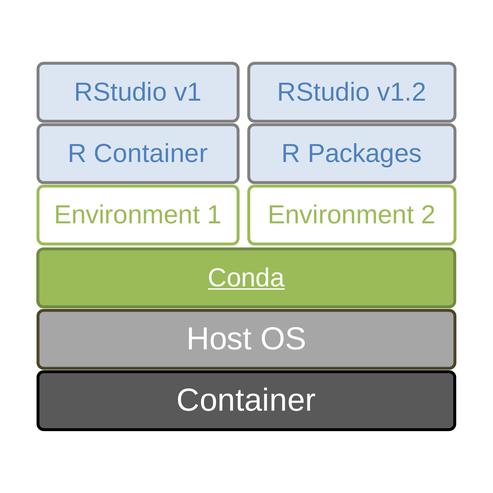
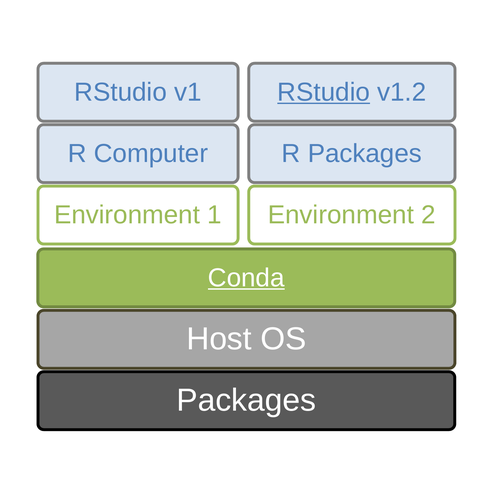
RStudio underline: none -> present (324, 92)
R Container: Container -> Computer (151, 153)
Container: Container -> Packages (246, 400)
